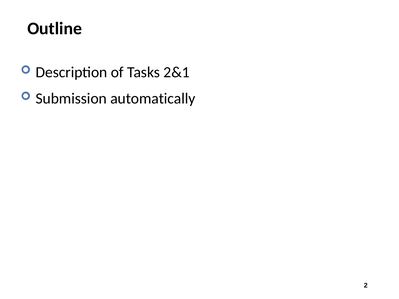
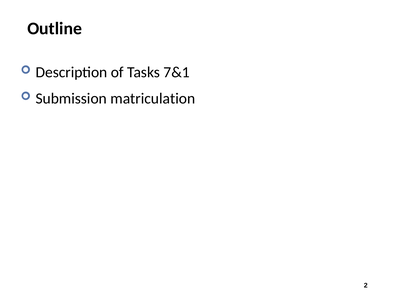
2&1: 2&1 -> 7&1 (177, 72)
automatically: automatically -> matriculation (153, 99)
